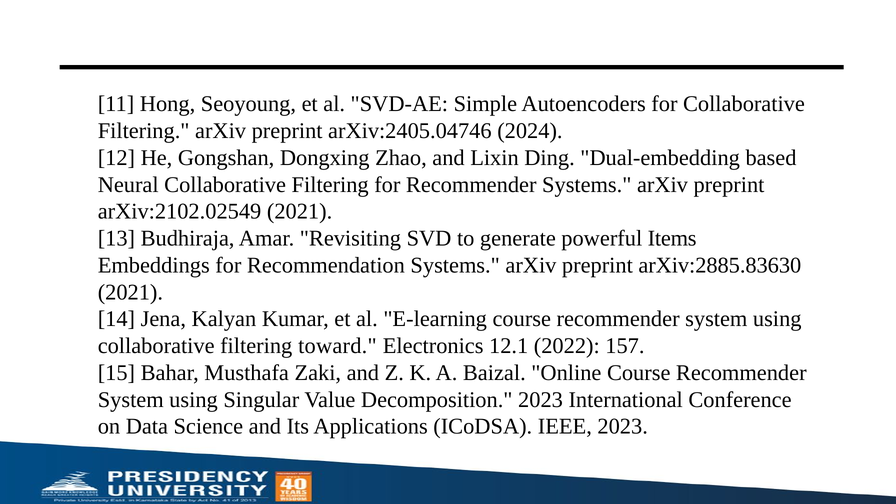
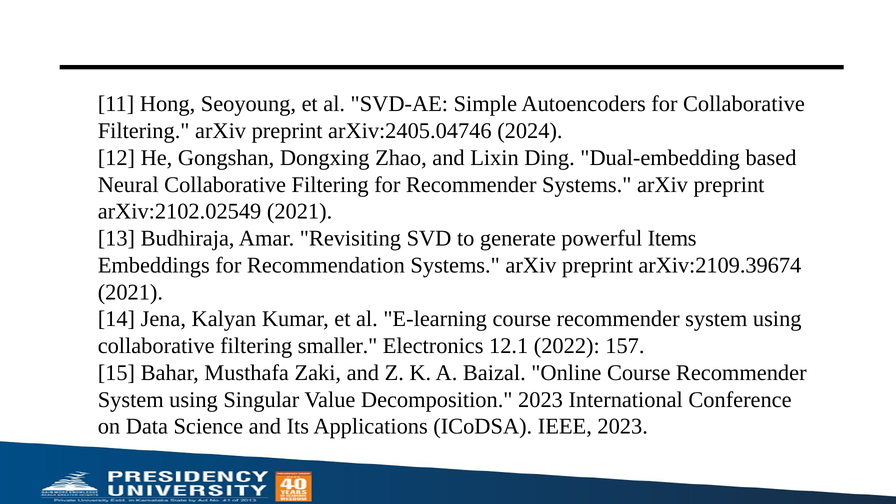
arXiv:2885.83630: arXiv:2885.83630 -> arXiv:2109.39674 (720, 265)
toward: toward -> smaller (338, 346)
